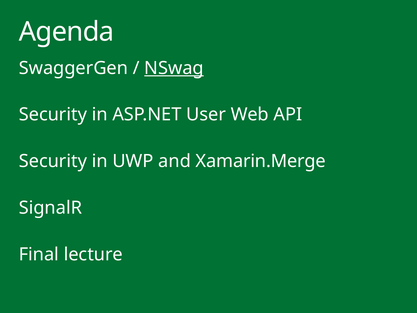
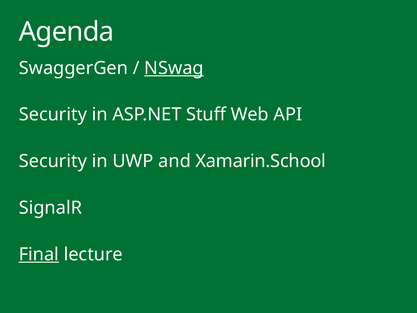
User: User -> Stuff (206, 115)
Xamarin.Merge: Xamarin.Merge -> Xamarin.School (261, 161)
Final underline: none -> present (39, 254)
